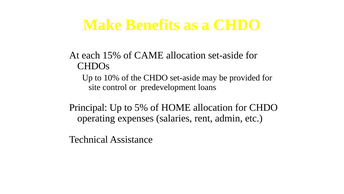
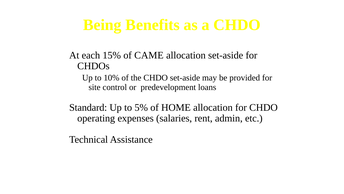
Make: Make -> Being (102, 25)
Principal: Principal -> Standard (88, 107)
